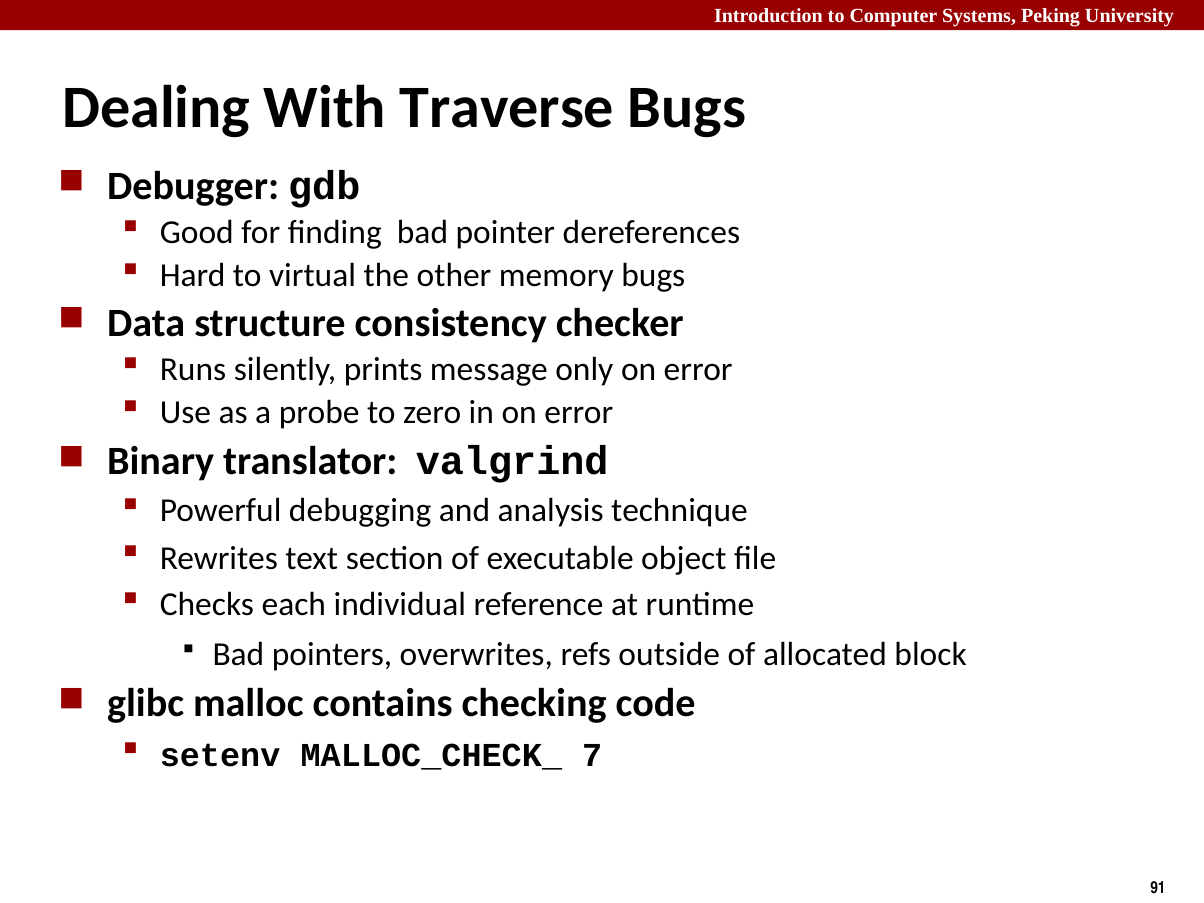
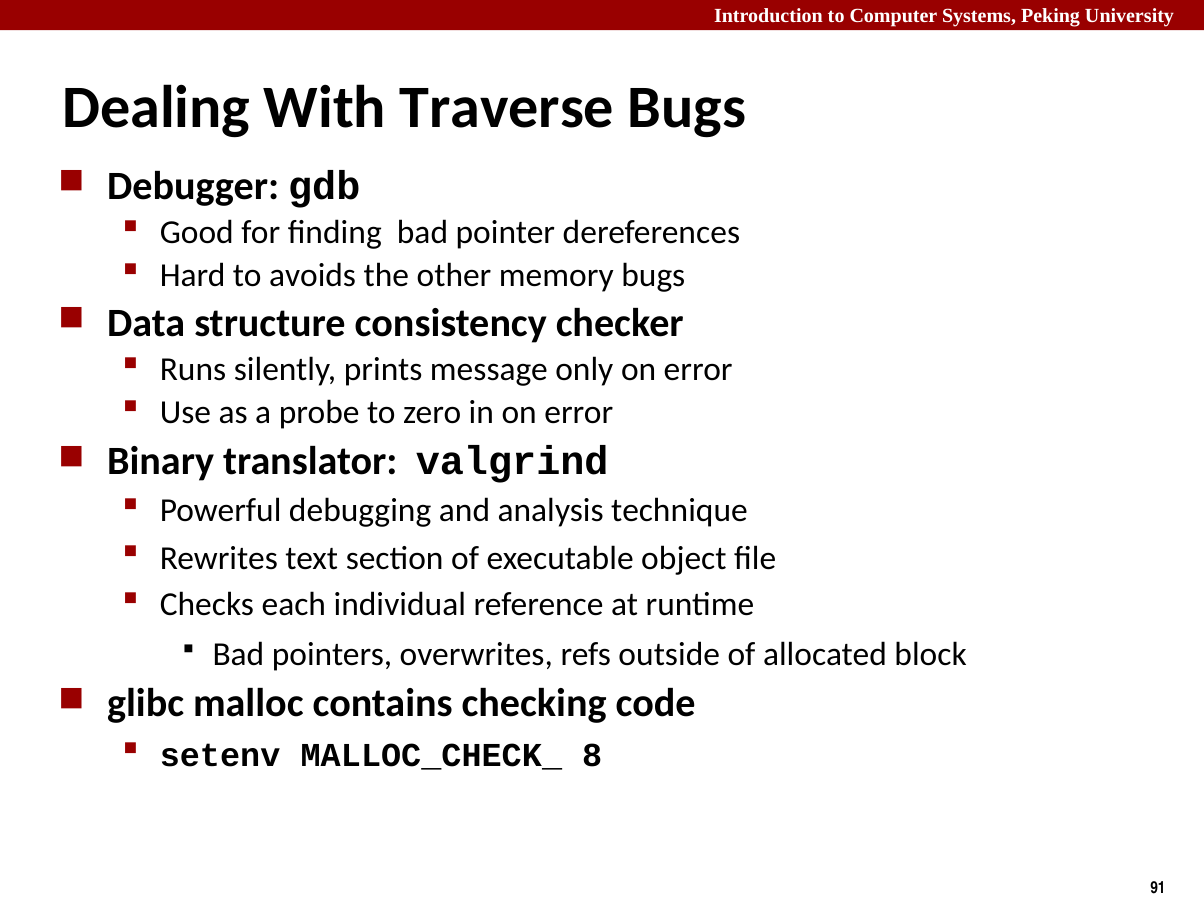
virtual: virtual -> avoids (313, 275)
7: 7 -> 8 (592, 755)
